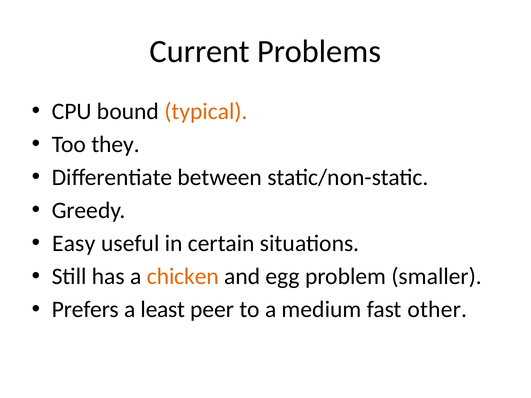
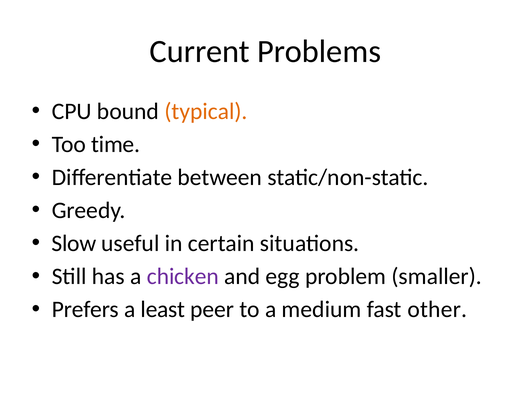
they: they -> time (116, 144)
Easy: Easy -> Slow (74, 244)
chicken colour: orange -> purple (183, 277)
